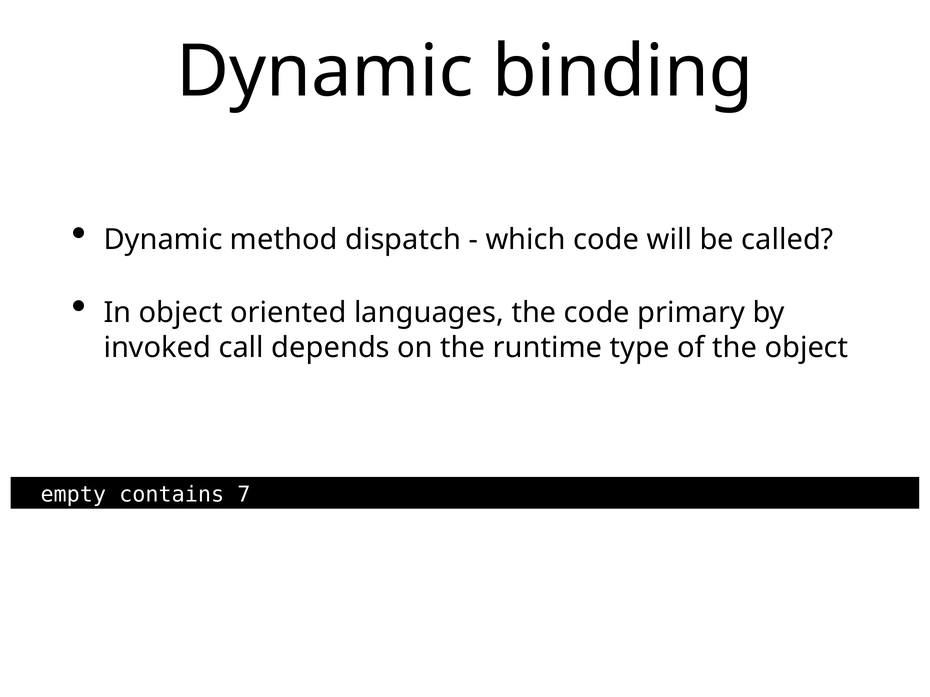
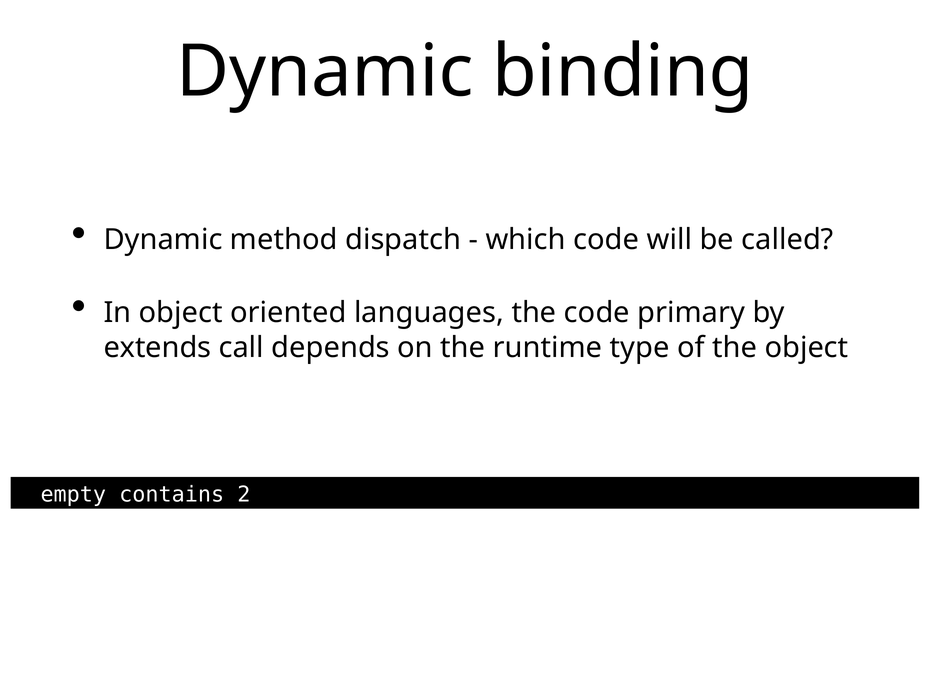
invoked: invoked -> extends (157, 348)
7: 7 -> 2 (244, 495)
